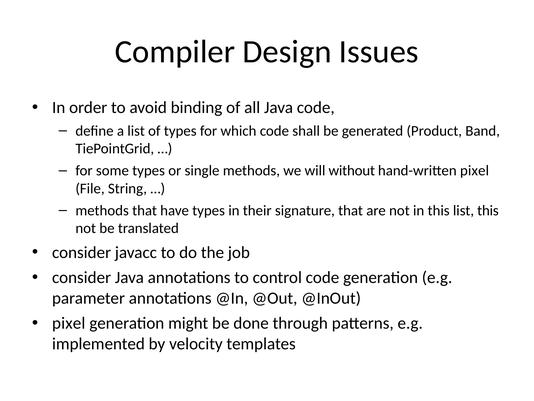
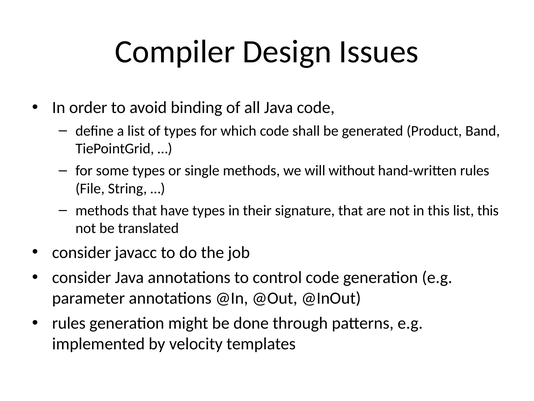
hand-written pixel: pixel -> rules (475, 170)
pixel: pixel -> rules (69, 323)
